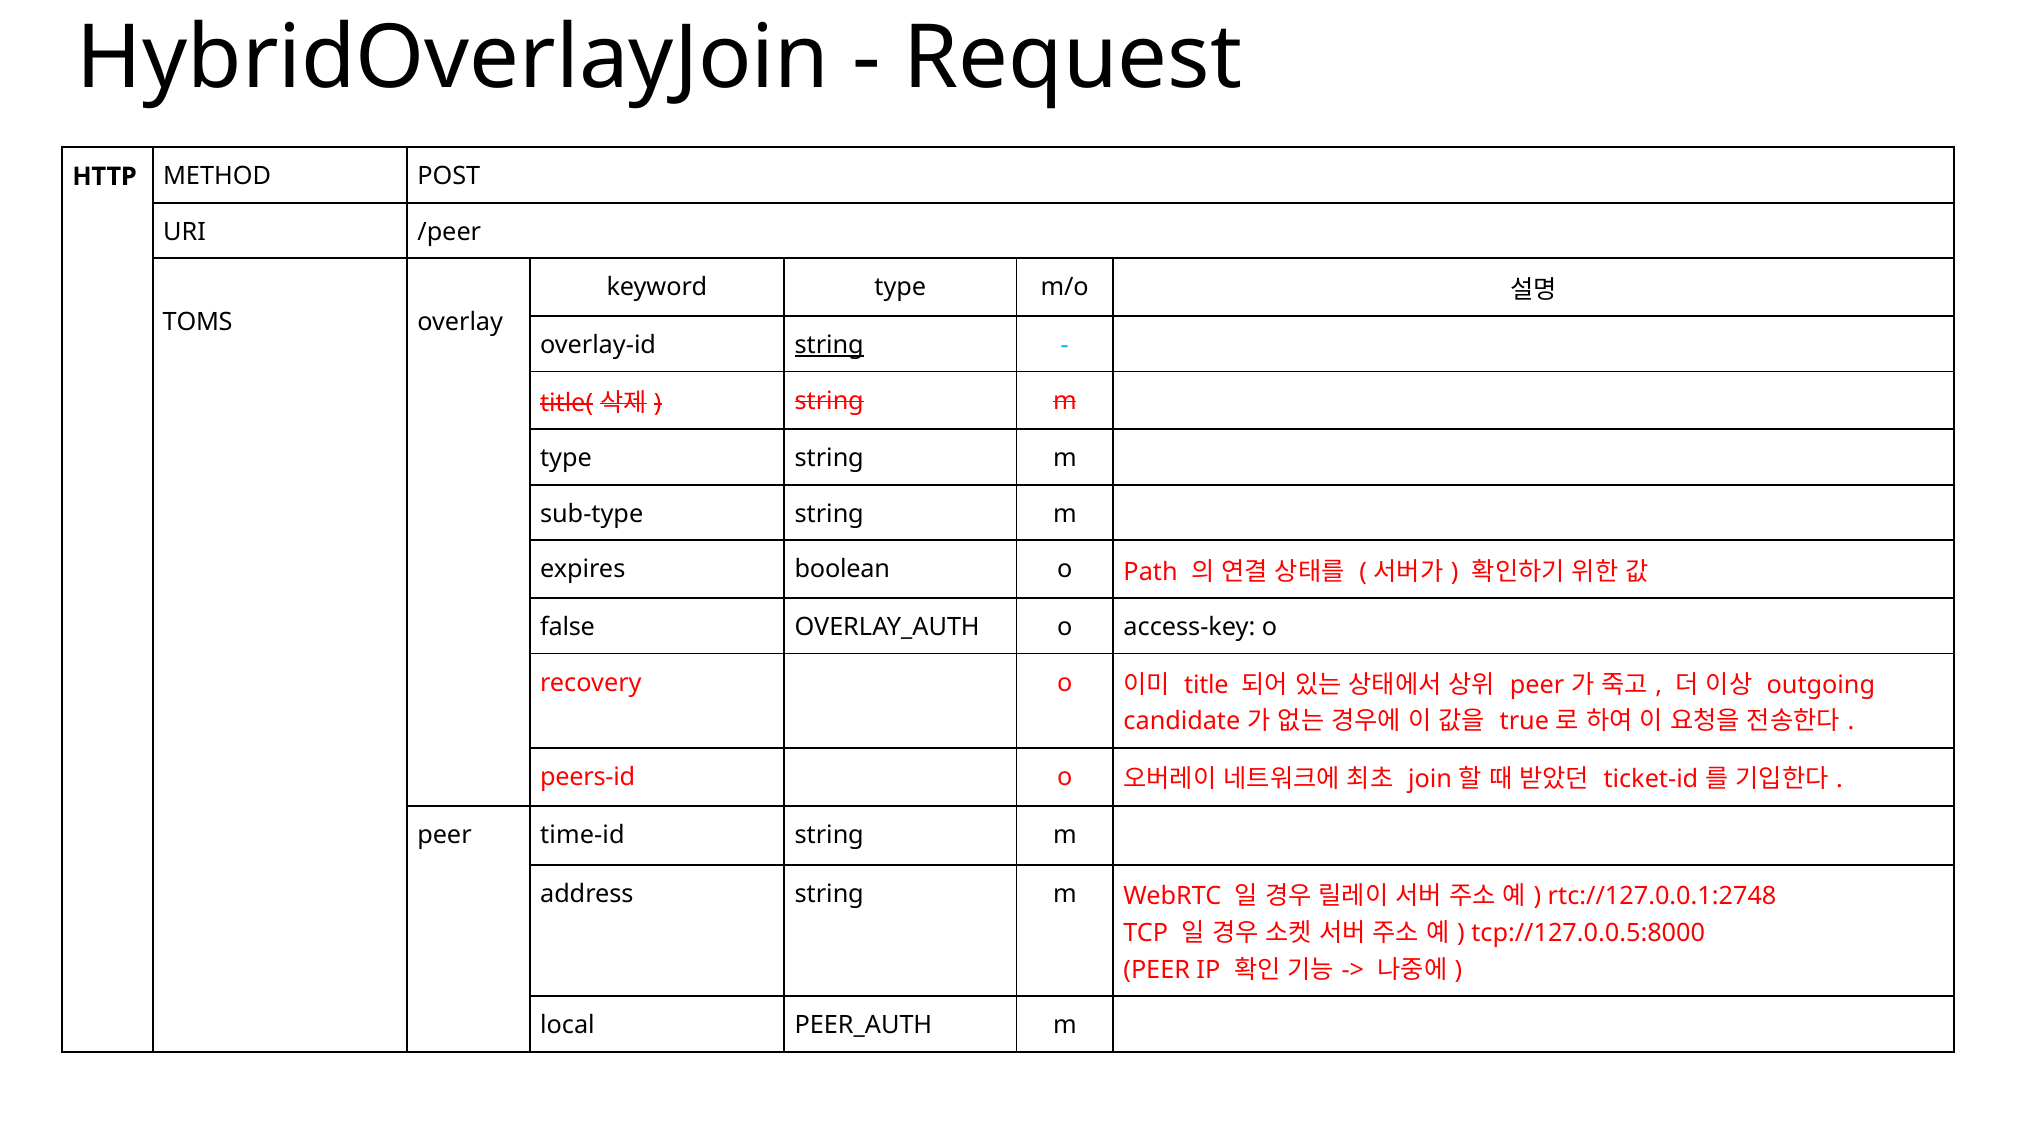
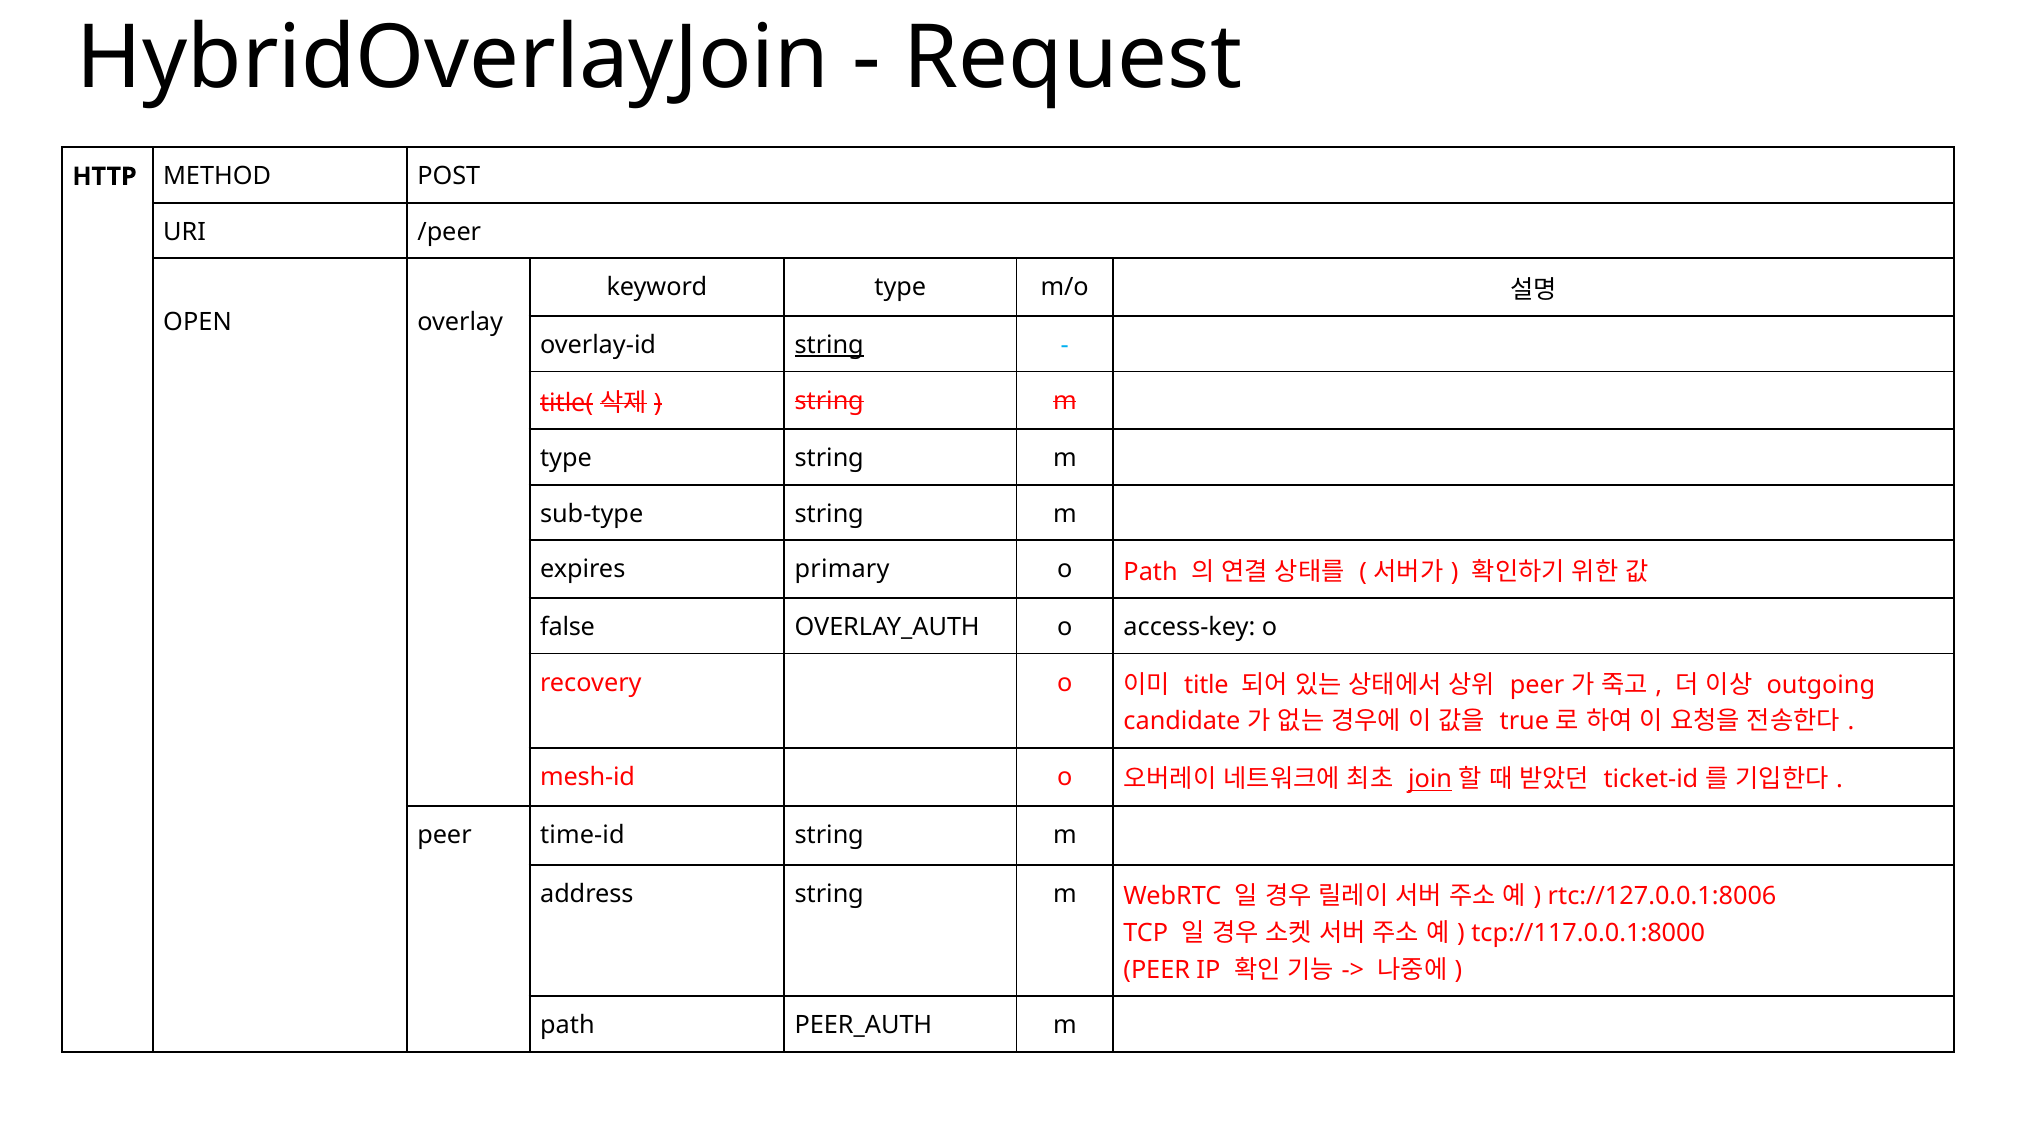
TOMS: TOMS -> OPEN (197, 322)
boolean: boolean -> primary (842, 570)
peers-id: peers-id -> mesh-id (588, 777)
join underline: none -> present (1430, 780)
rtc://127.0.0.1:2748: rtc://127.0.0.1:2748 -> rtc://127.0.0.1:8006 (1662, 897)
tcp://127.0.0.5:8000: tcp://127.0.0.5:8000 -> tcp://117.0.0.1:8000 (1588, 934)
local: local -> path (567, 1026)
